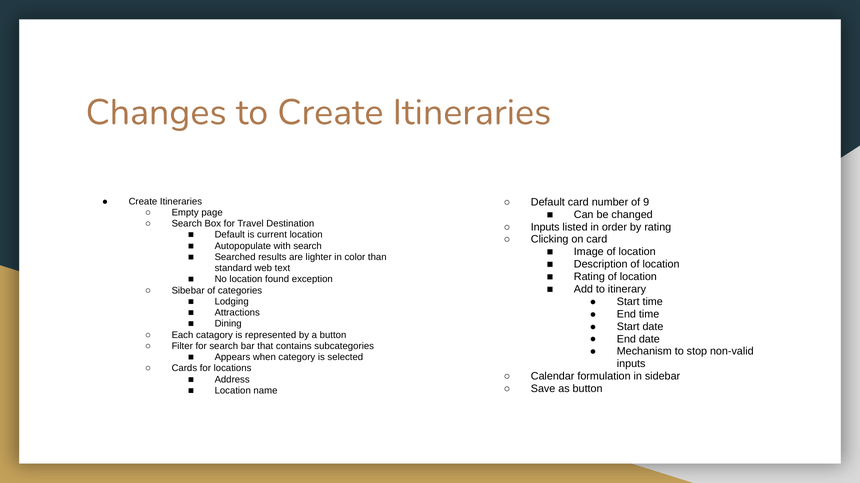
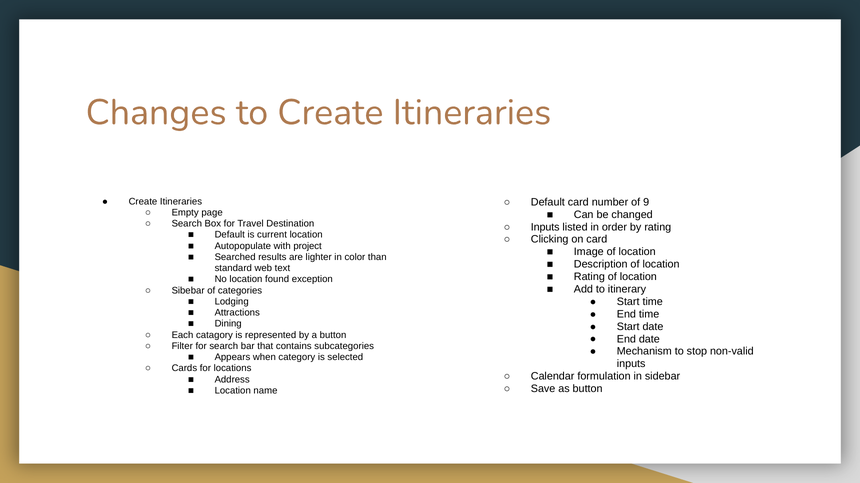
with search: search -> project (308, 246)
